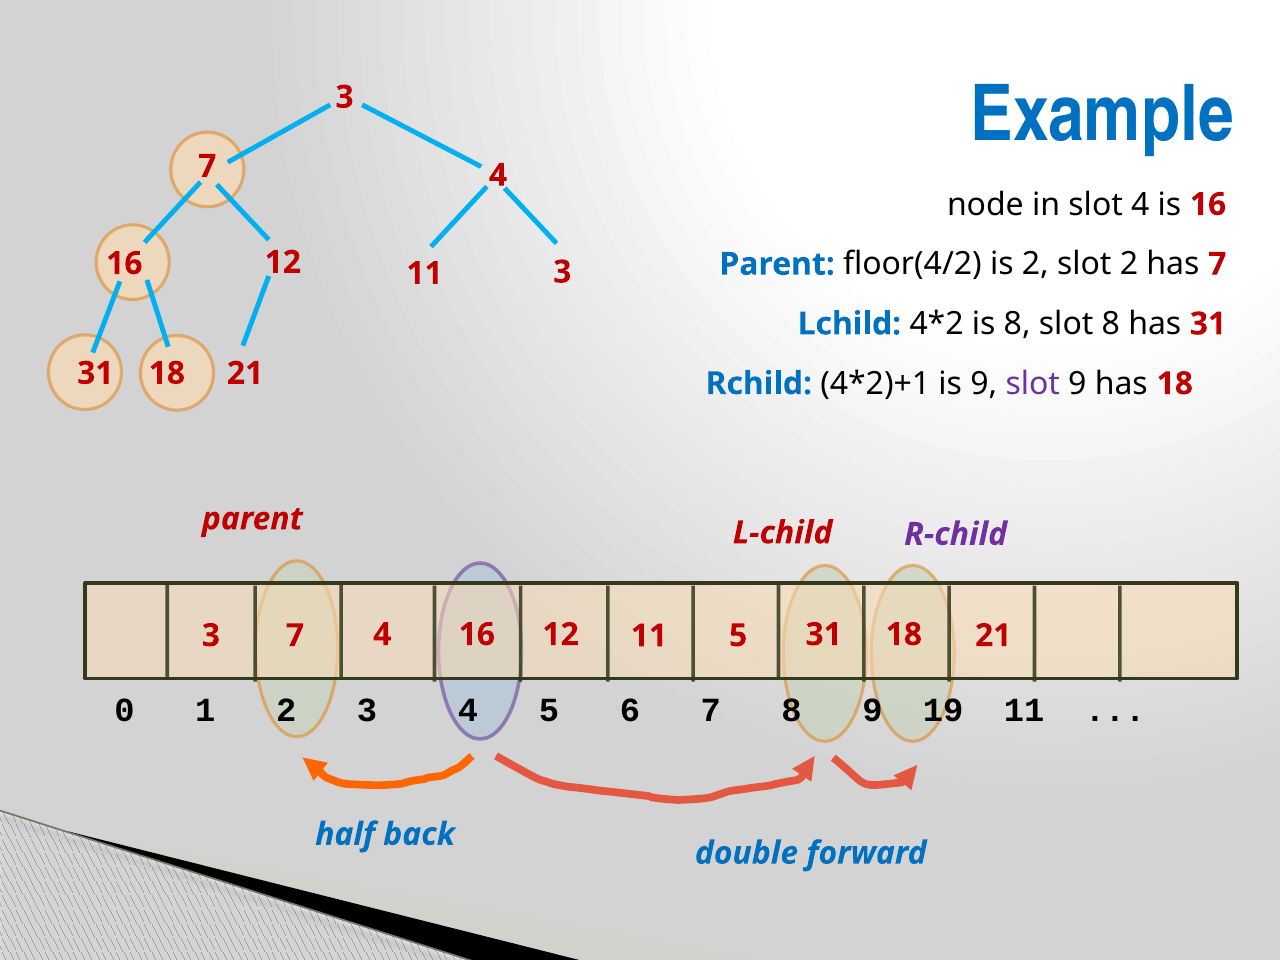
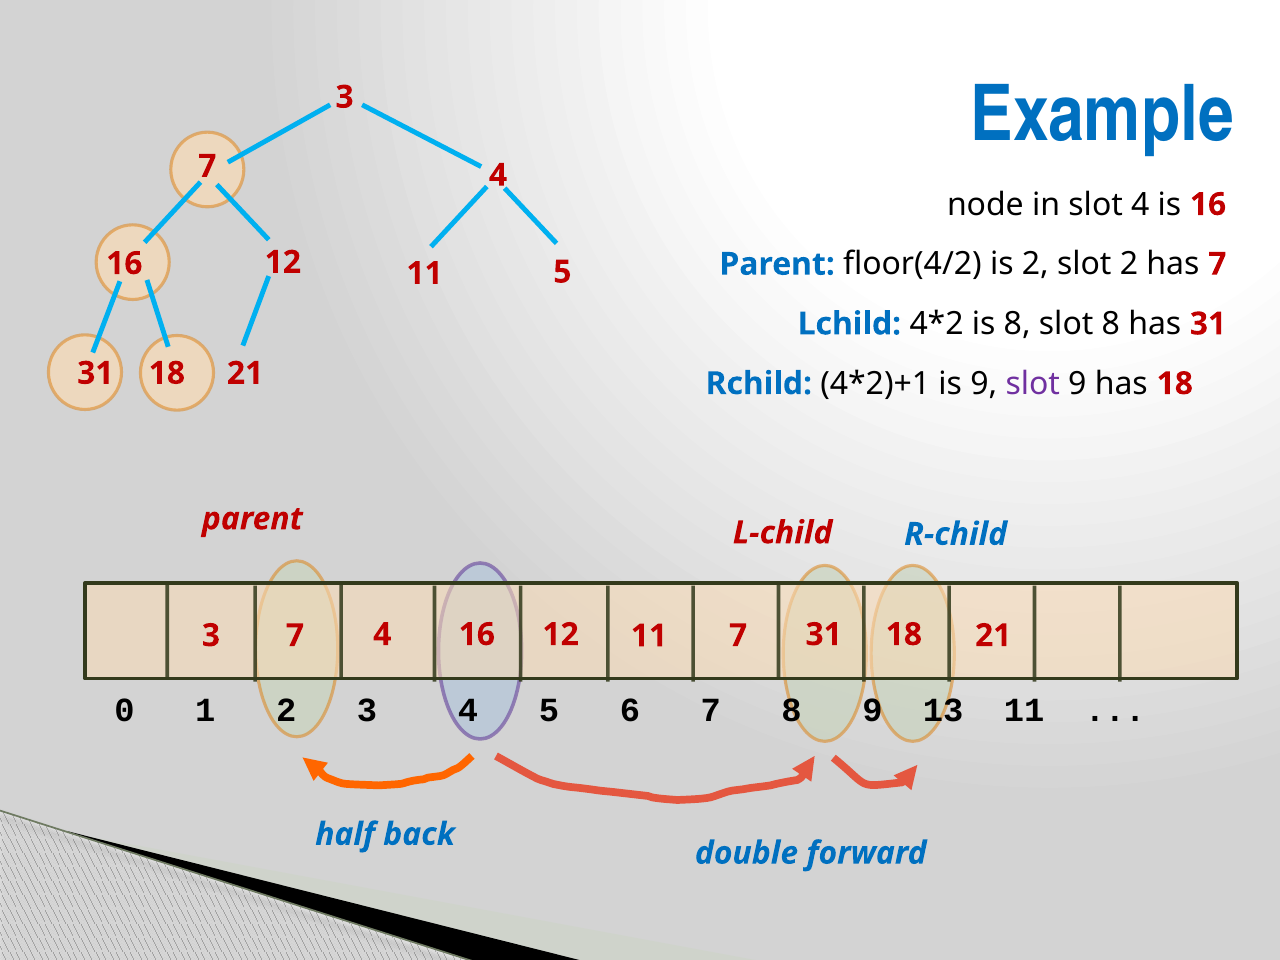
11 3: 3 -> 5 (562, 272)
R-child colour: purple -> blue (956, 534)
11 5: 5 -> 7 (738, 636)
19: 19 -> 13 (943, 711)
